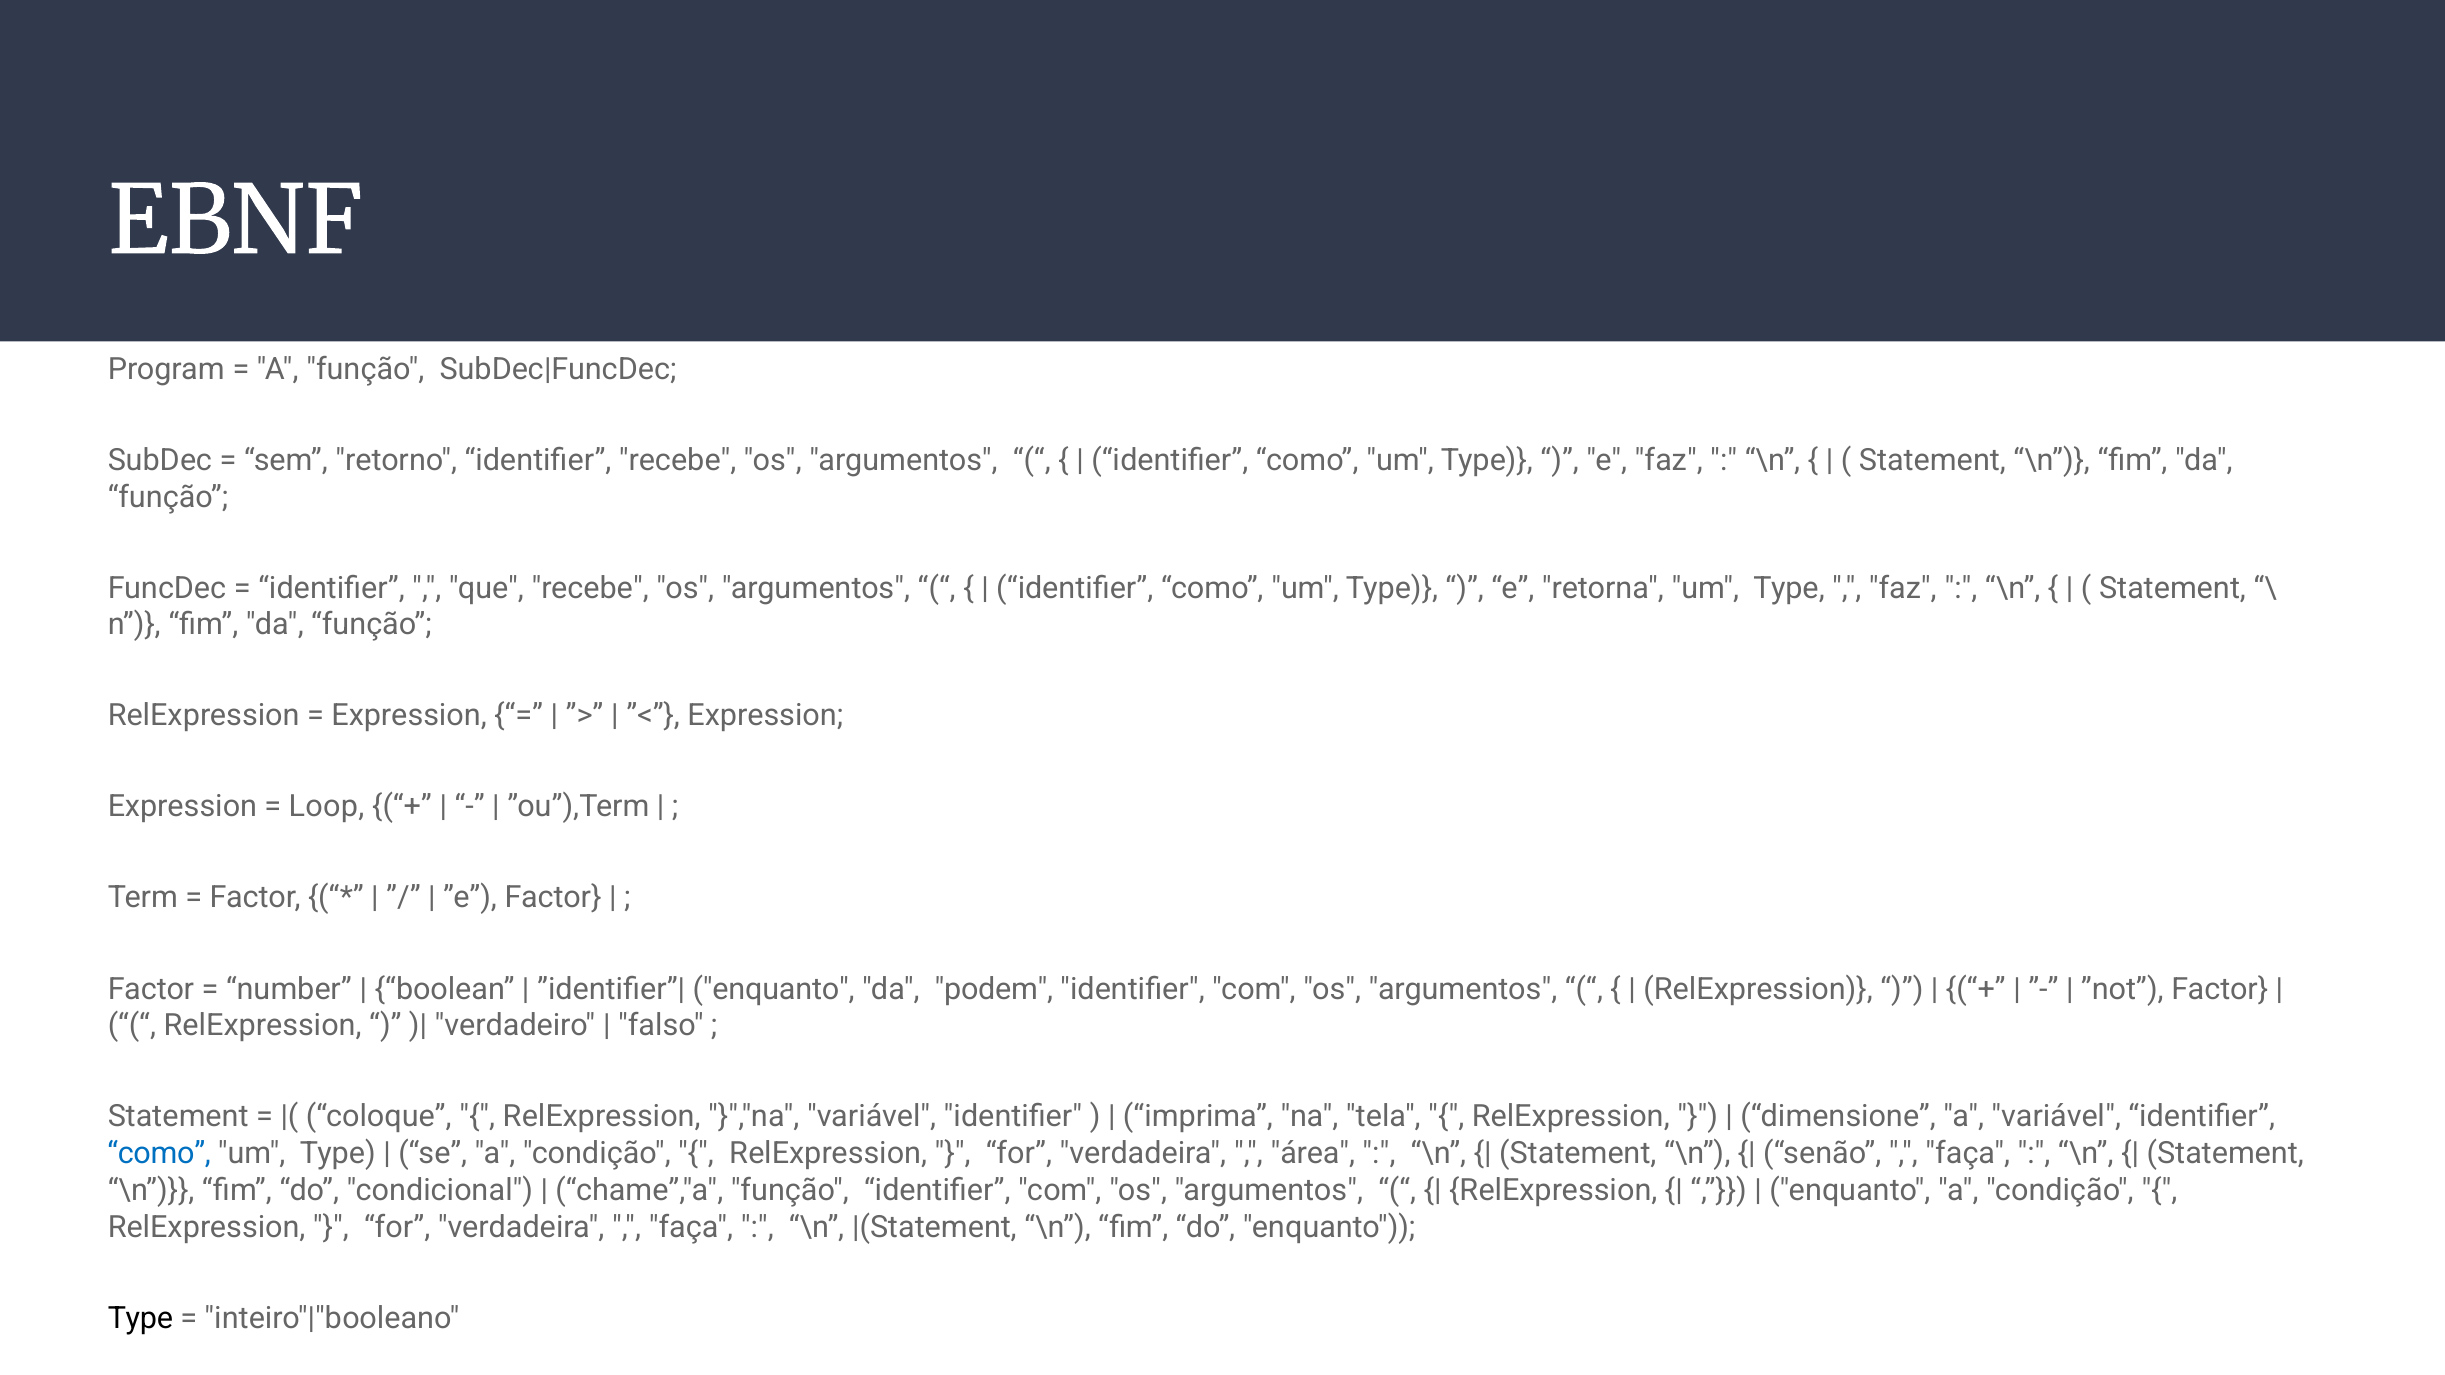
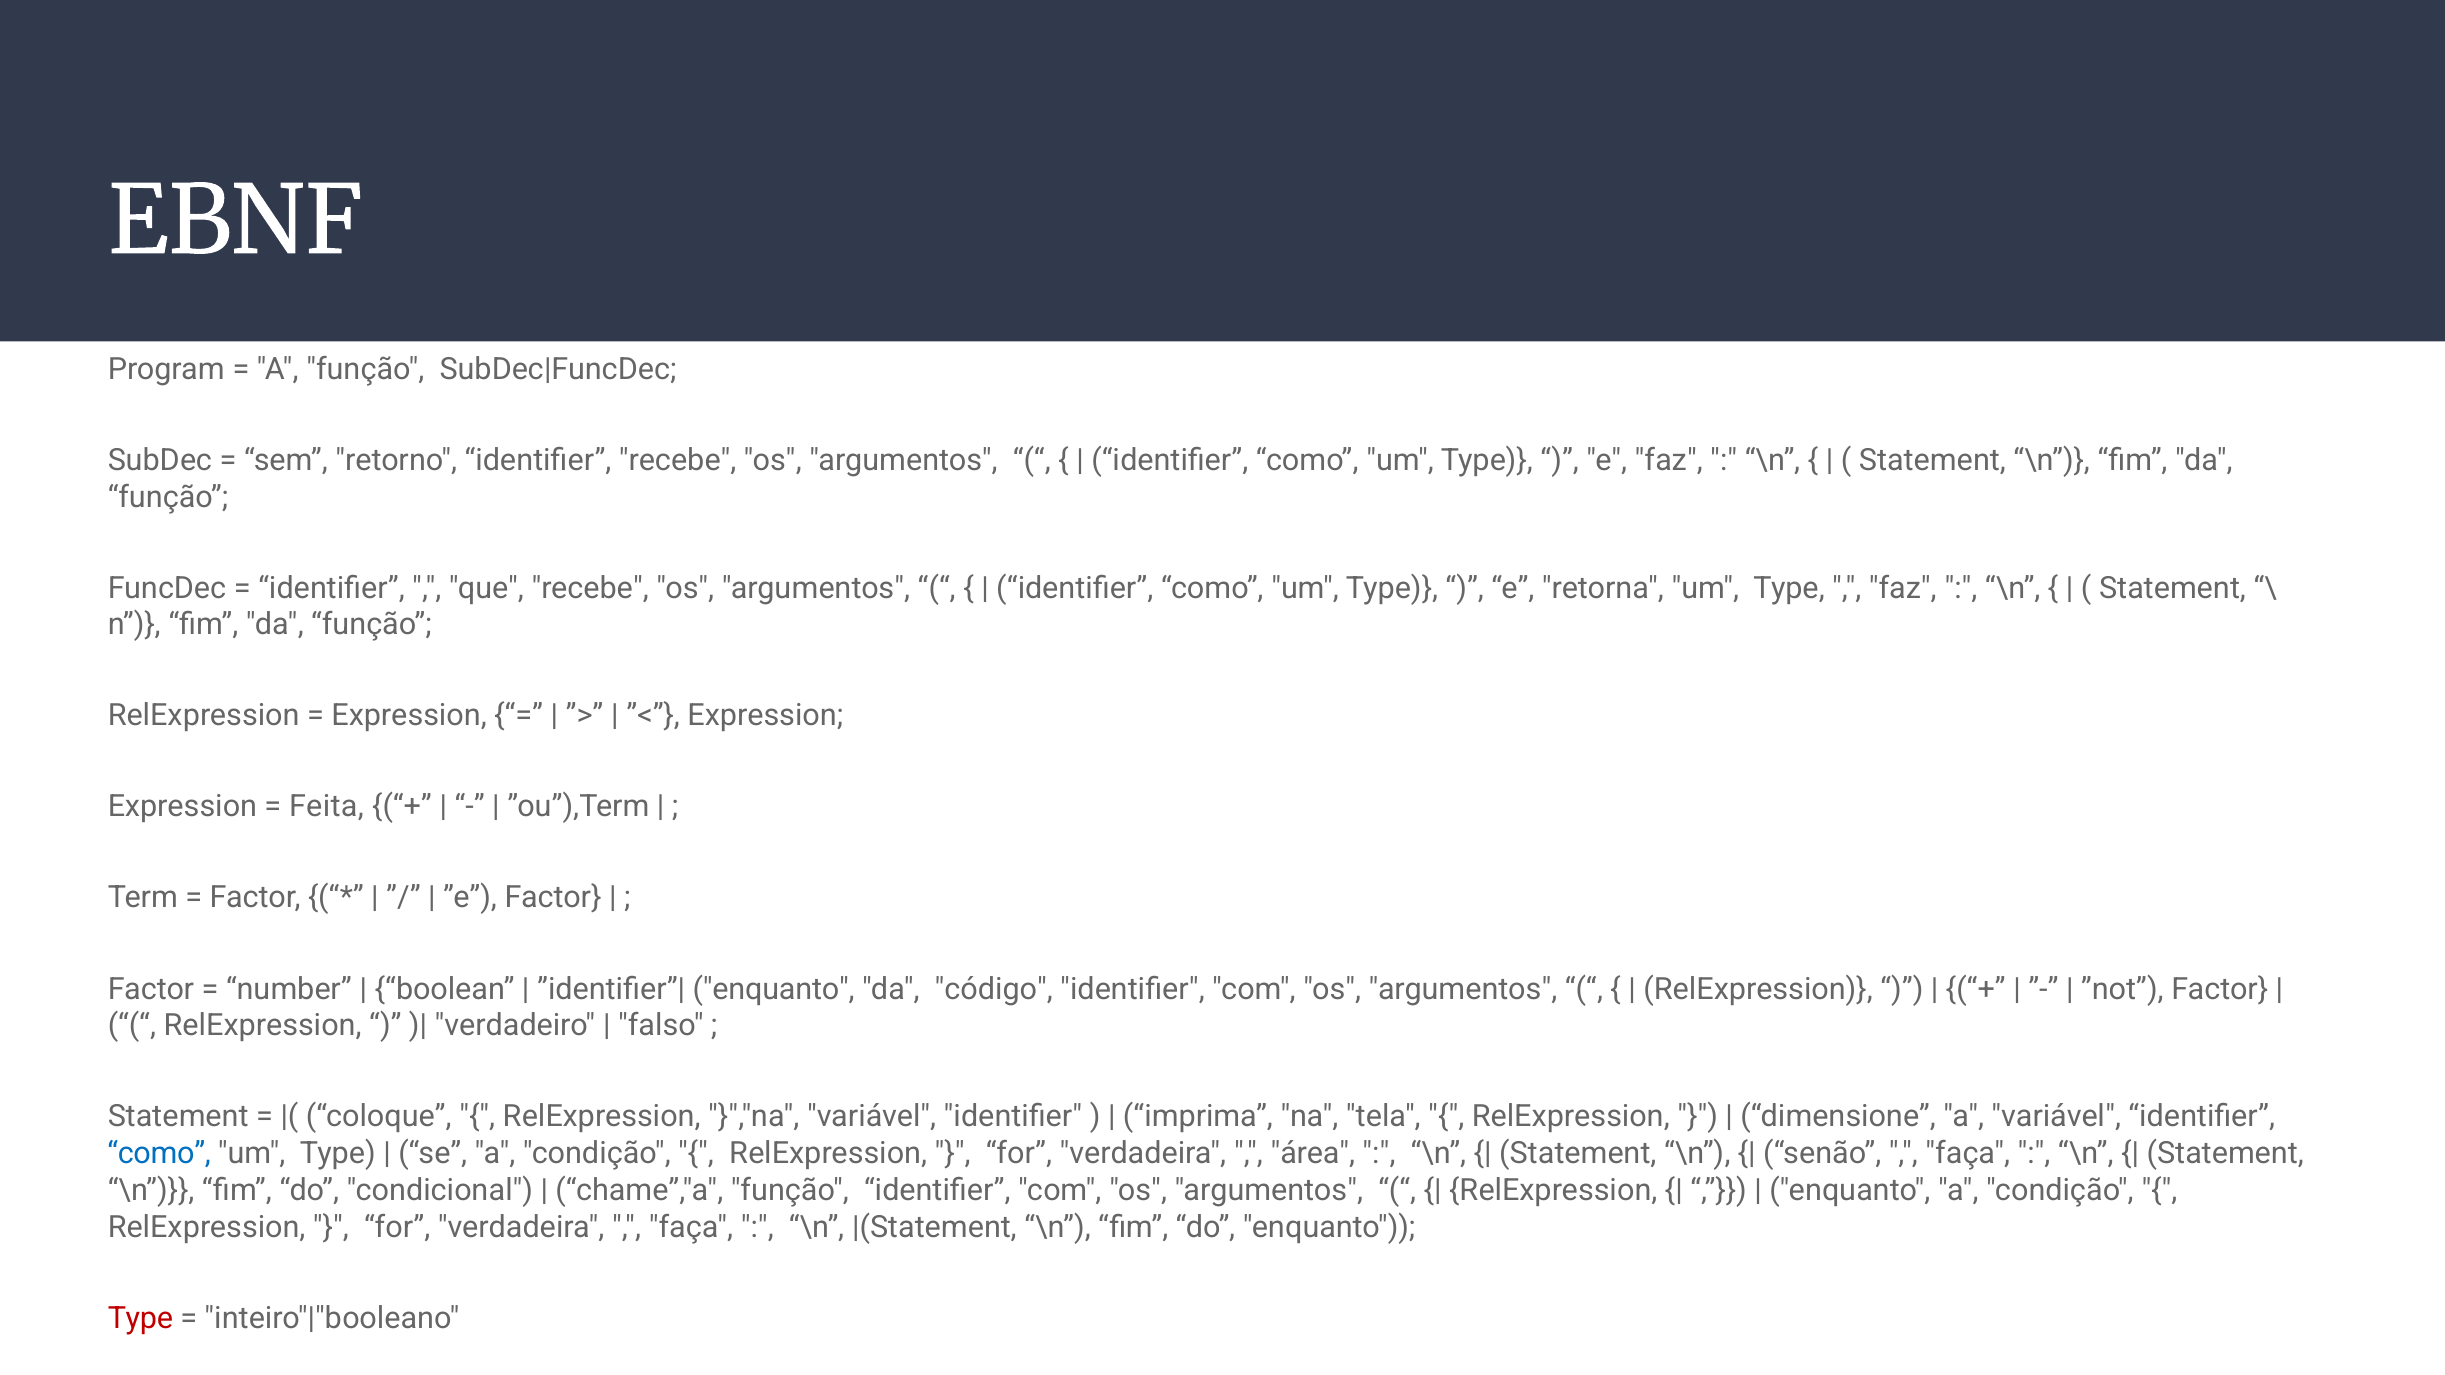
Loop: Loop -> Feita (326, 807)
podem: podem -> código (994, 989)
Type colour: black -> red (140, 1318)
